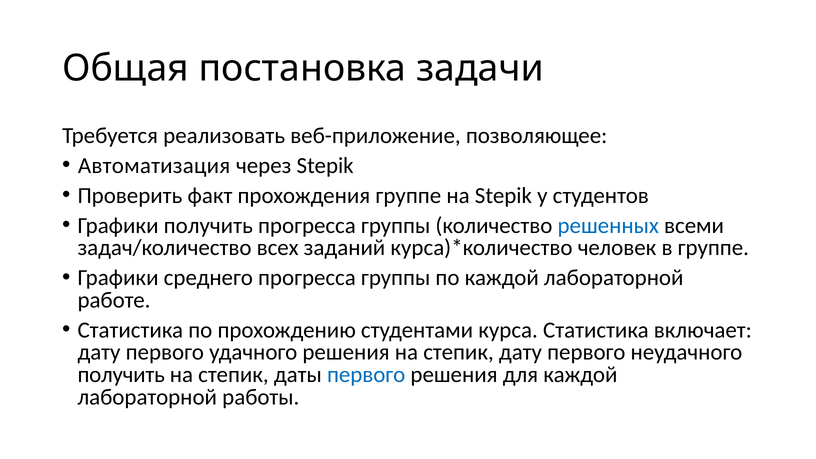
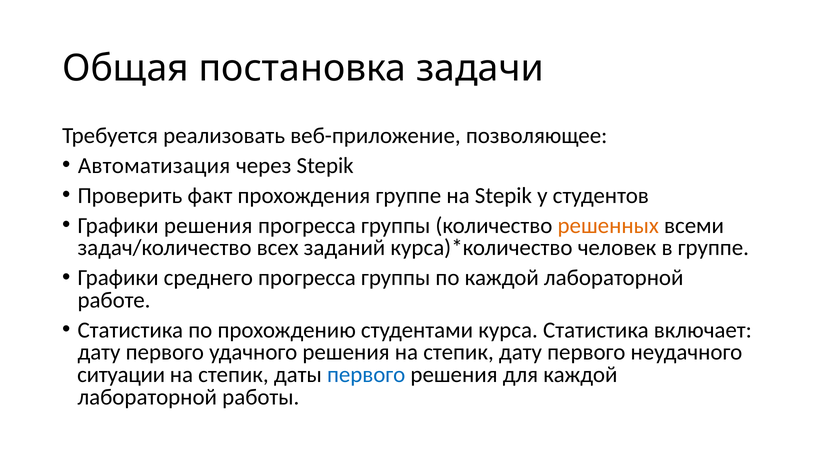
Графики получить: получить -> решения (208, 225)
решенных colour: blue -> orange (608, 225)
получить: получить -> ситуации (121, 375)
